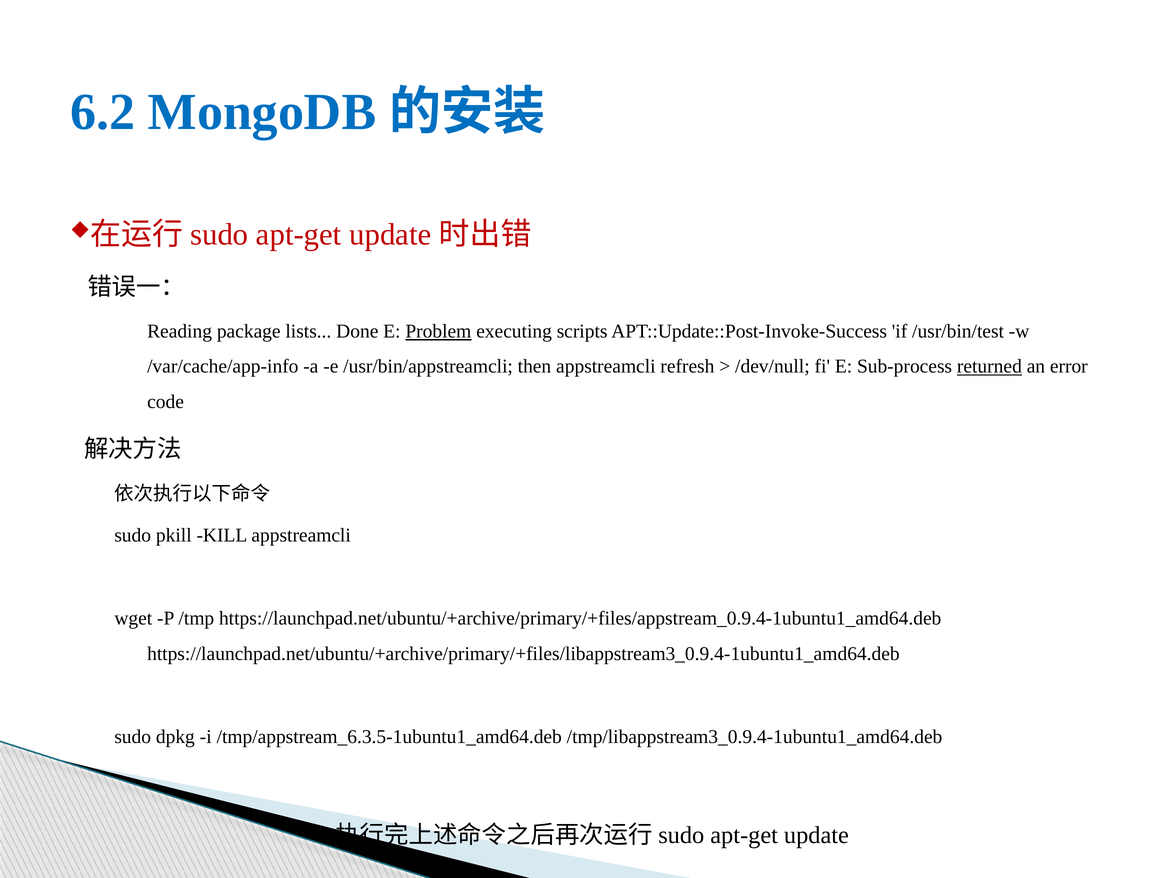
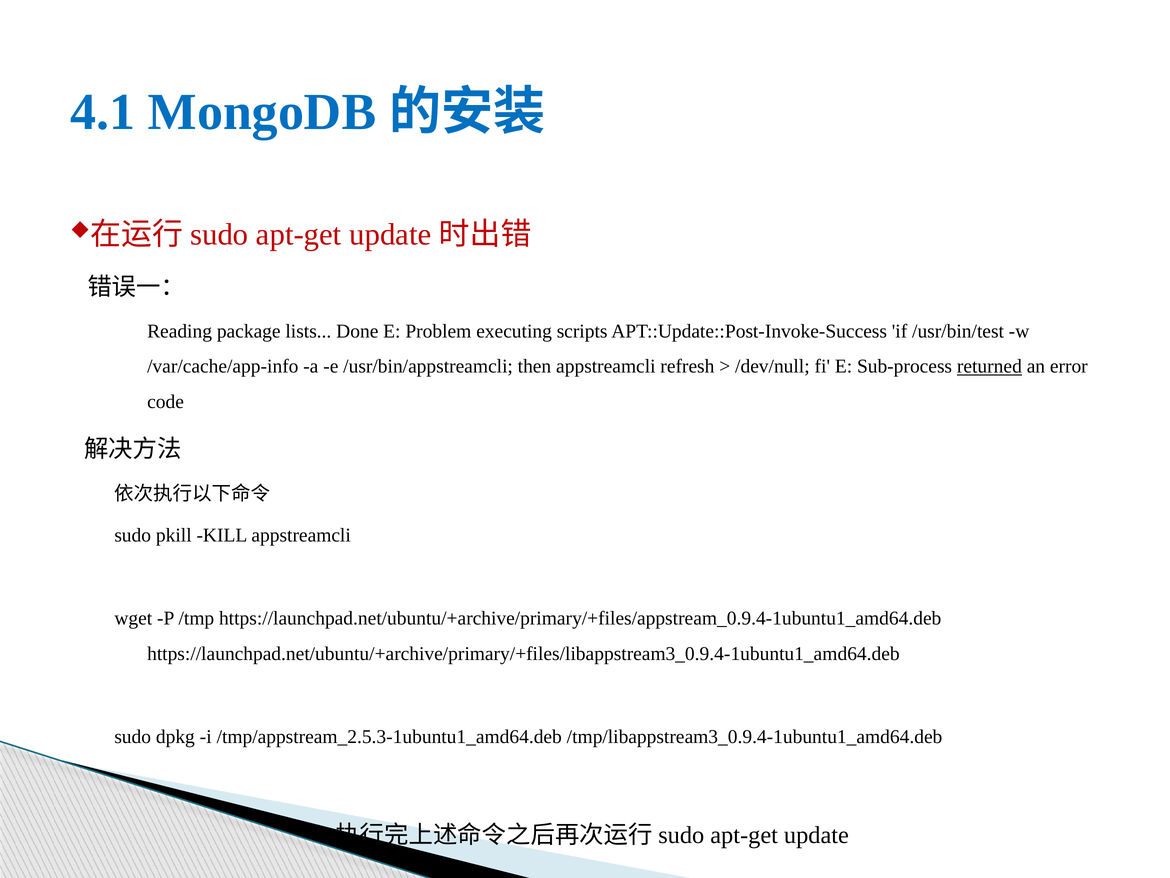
6.2: 6.2 -> 4.1 (103, 112)
Problem underline: present -> none (438, 331)
/tmp/appstream_6.3.5-1ubuntu1_amd64.deb: /tmp/appstream_6.3.5-1ubuntu1_amd64.deb -> /tmp/appstream_2.5.3-1ubuntu1_amd64.deb (389, 736)
